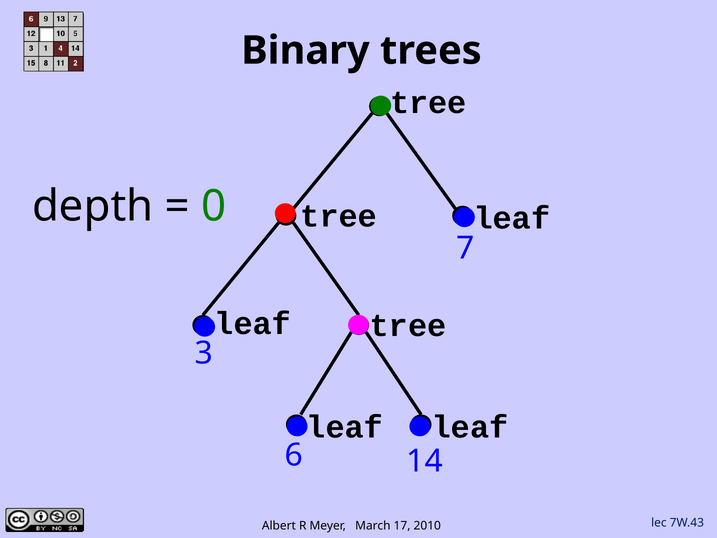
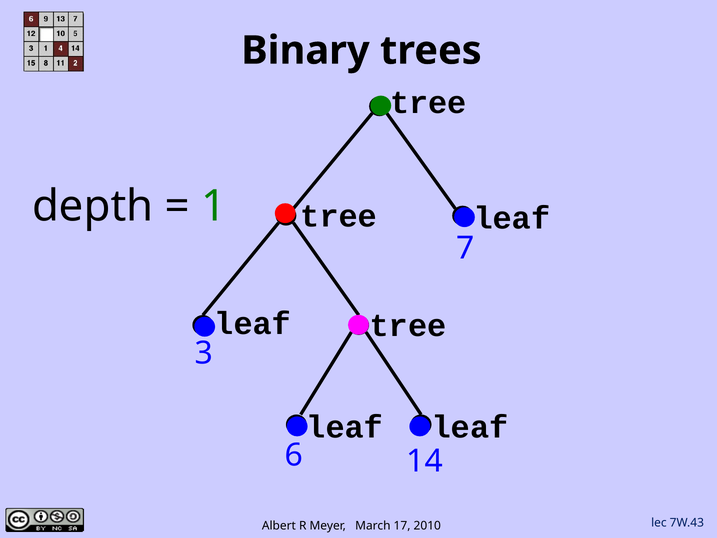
0: 0 -> 1 (214, 206)
